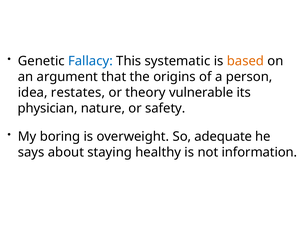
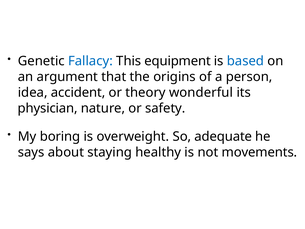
systematic: systematic -> equipment (178, 61)
based colour: orange -> blue (245, 61)
restates: restates -> accident (78, 92)
vulnerable: vulnerable -> wonderful (201, 92)
information: information -> movements (259, 152)
